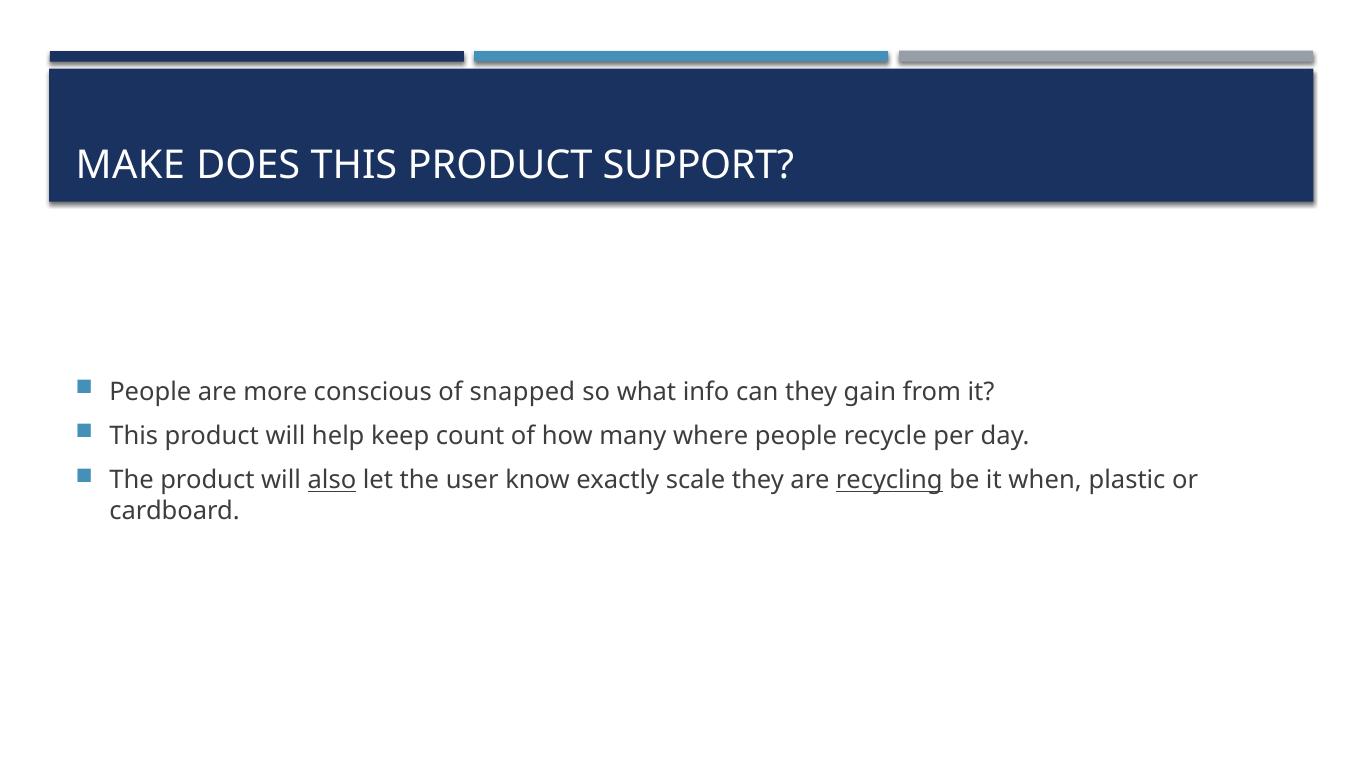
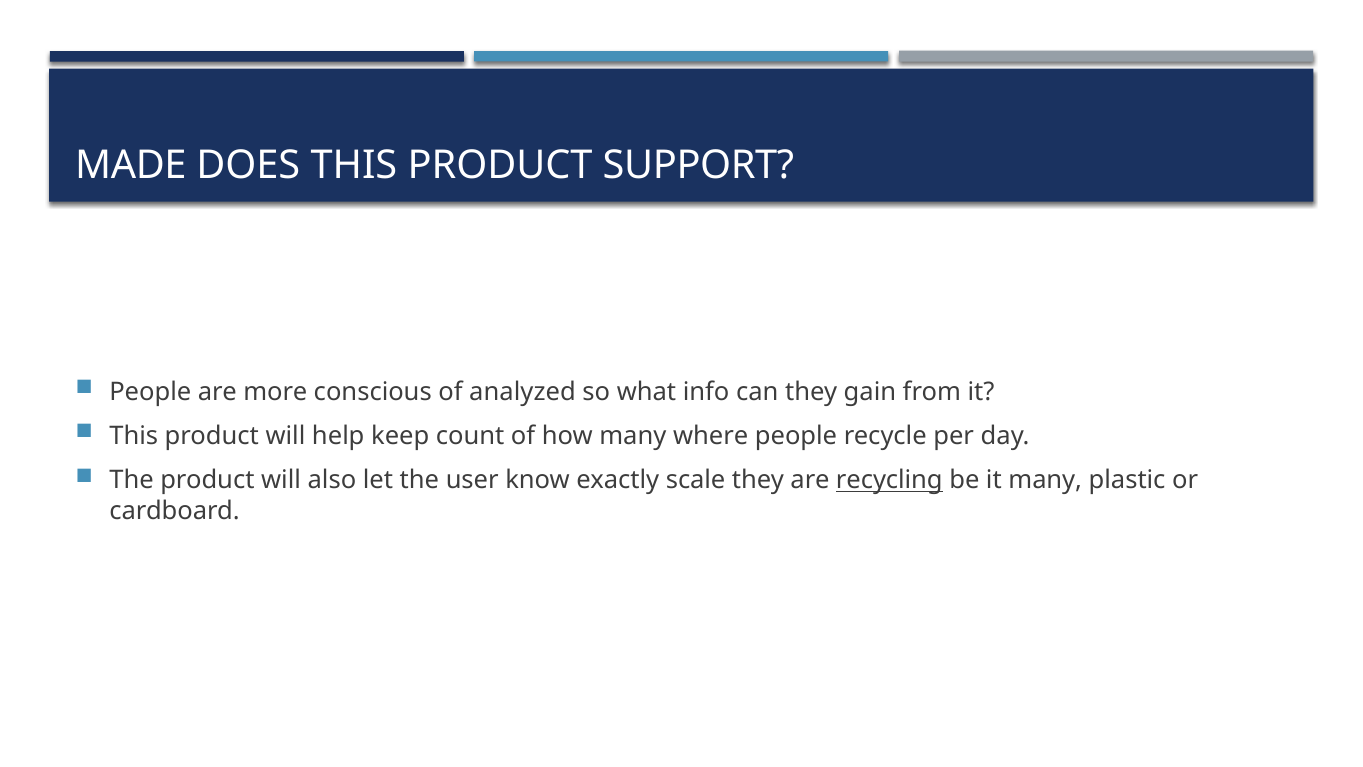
MAKE: MAKE -> MADE (131, 166)
snapped: snapped -> analyzed (523, 391)
also underline: present -> none (332, 480)
it when: when -> many (1045, 480)
